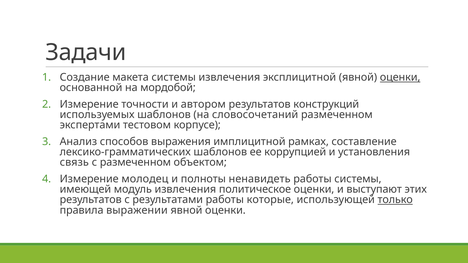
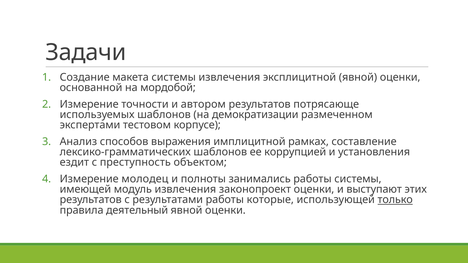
оценки underline: present -> none (400, 77)
конструкций: конструкций -> потрясающе (326, 104)
словосочетаний: словосочетаний -> демократизации (255, 115)
связь: связь -> ездит (74, 163)
с размеченном: размеченном -> преступность (135, 163)
ненавидеть: ненавидеть -> занимались (260, 179)
политическое: политическое -> законопроект (255, 190)
выражении: выражении -> деятельный (137, 210)
